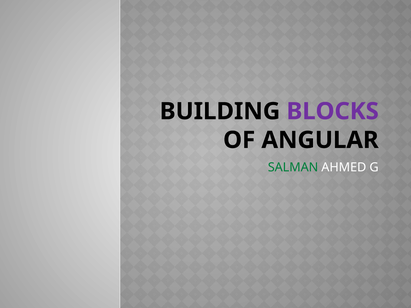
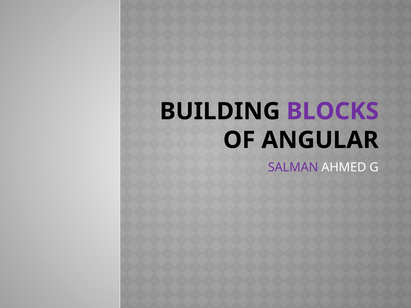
SALMAN colour: green -> purple (293, 168)
